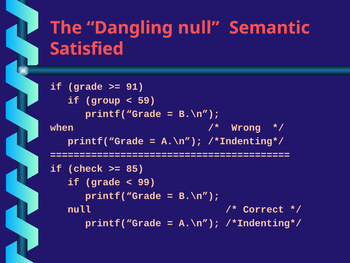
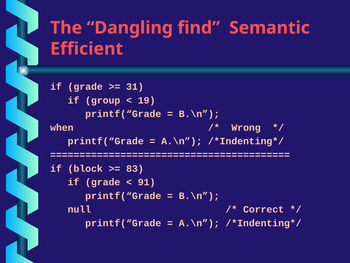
Dangling null: null -> find (199, 28)
Satisfied: Satisfied -> Efficient (87, 49)
91: 91 -> 31 (135, 87)
59: 59 -> 19 (147, 100)
check: check -> block (85, 168)
85: 85 -> 83 (135, 168)
99: 99 -> 91 (147, 182)
